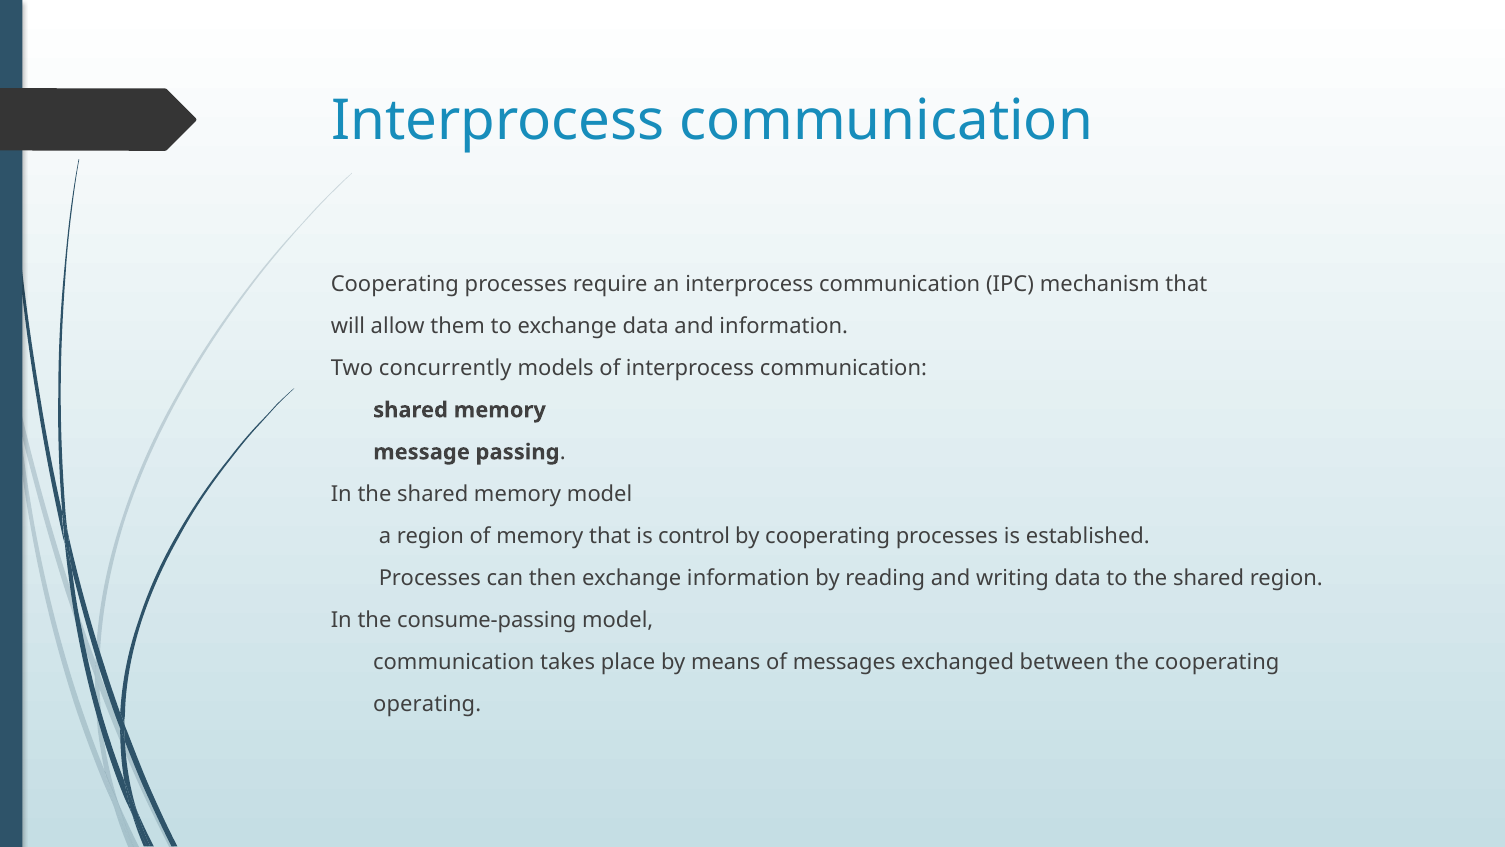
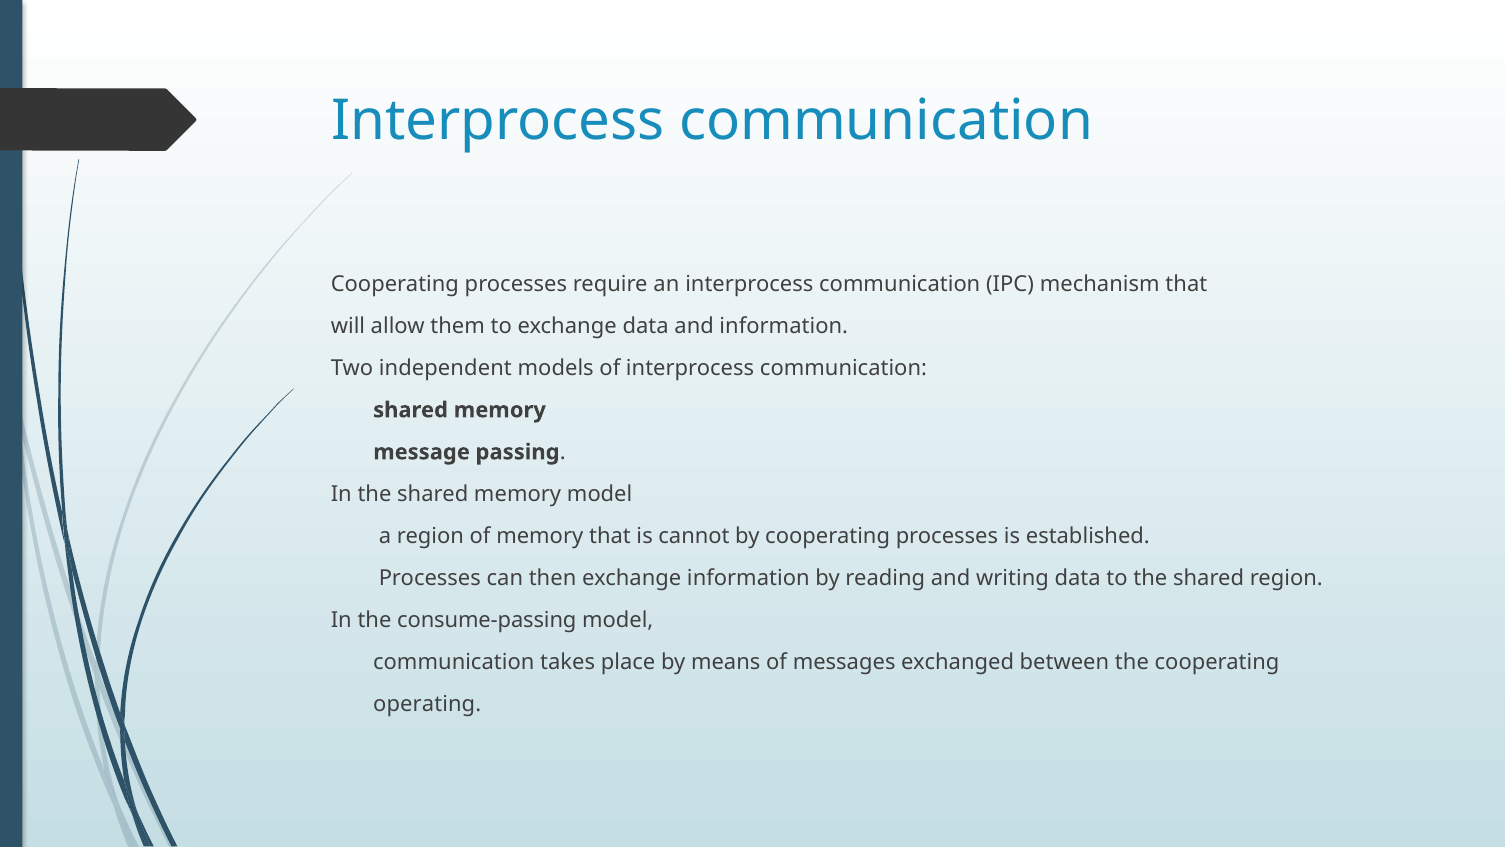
concurrently: concurrently -> independent (445, 368)
control: control -> cannot (694, 536)
